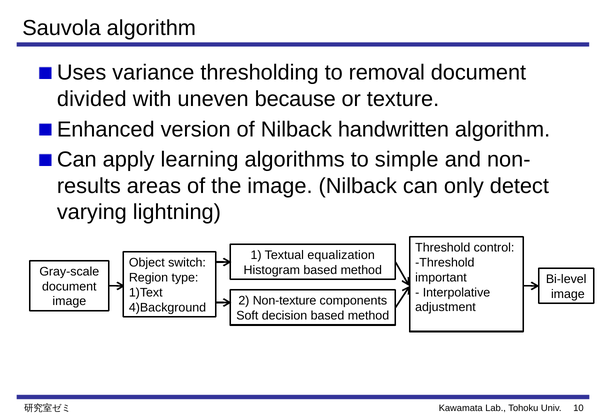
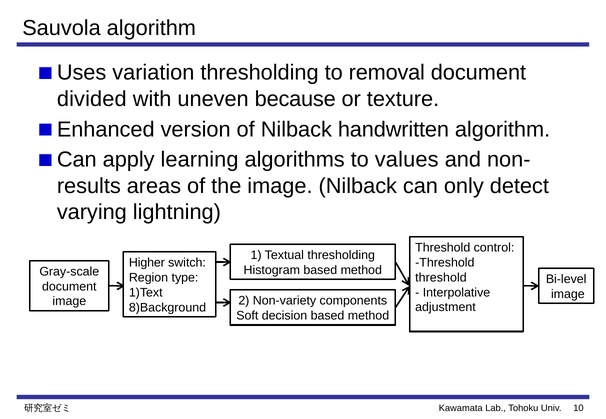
variance: variance -> variation (153, 73)
simple: simple -> values (407, 160)
Textual equalization: equalization -> thresholding (341, 256)
Object: Object -> Higher (147, 263)
important: important -> threshold (441, 278)
Non-texture: Non-texture -> Non-variety (285, 301)
4)Background: 4)Background -> 8)Background (168, 308)
